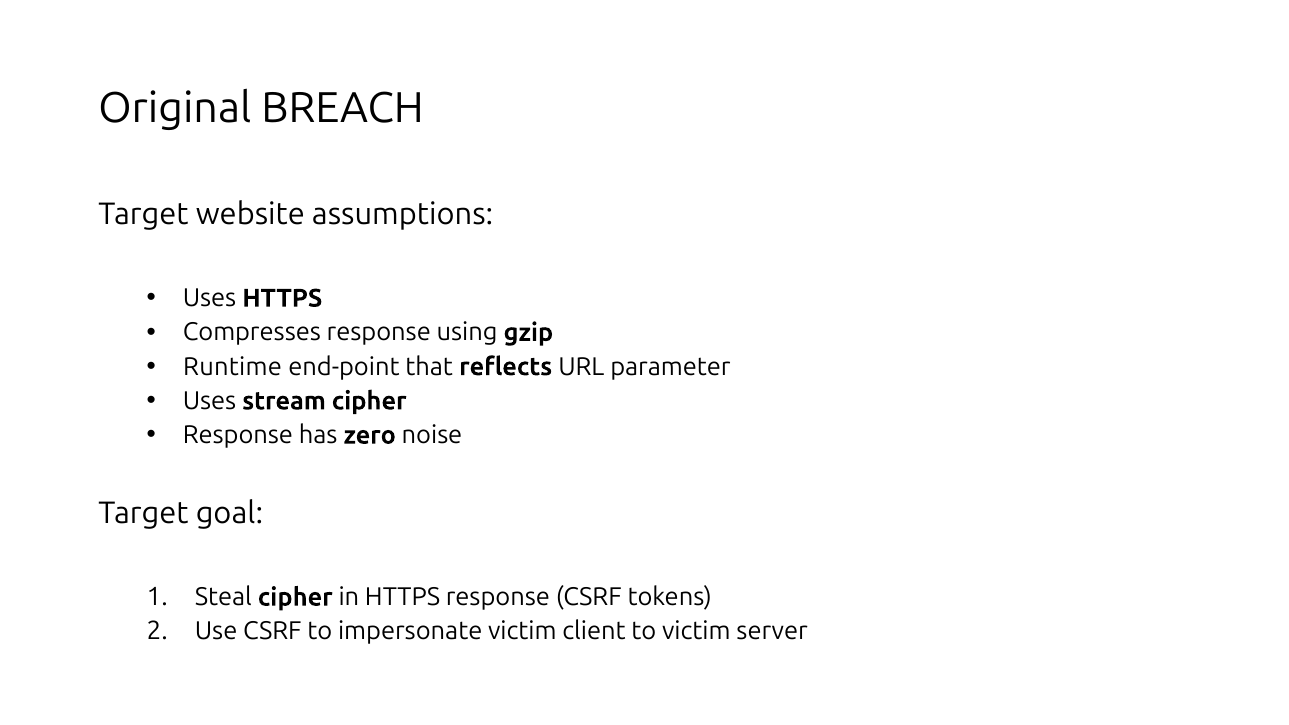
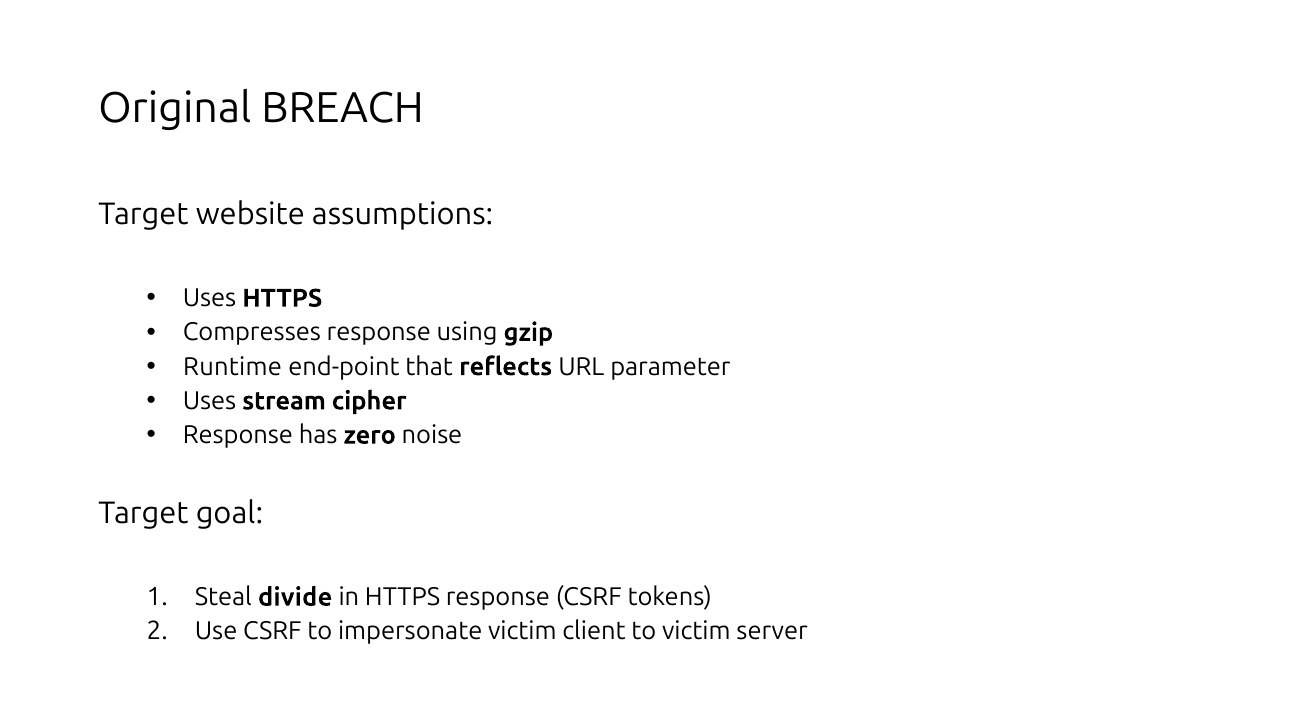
Steal cipher: cipher -> divide (295, 597)
